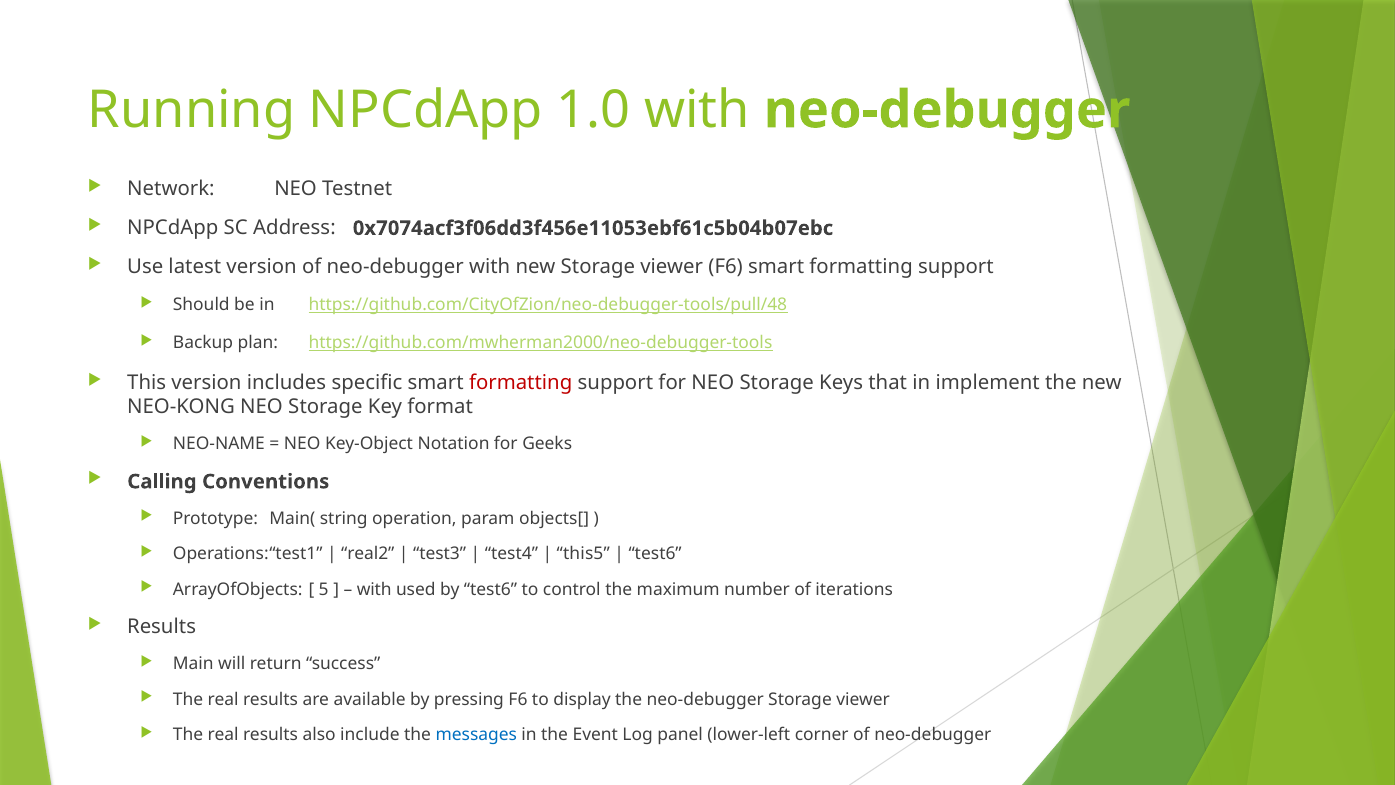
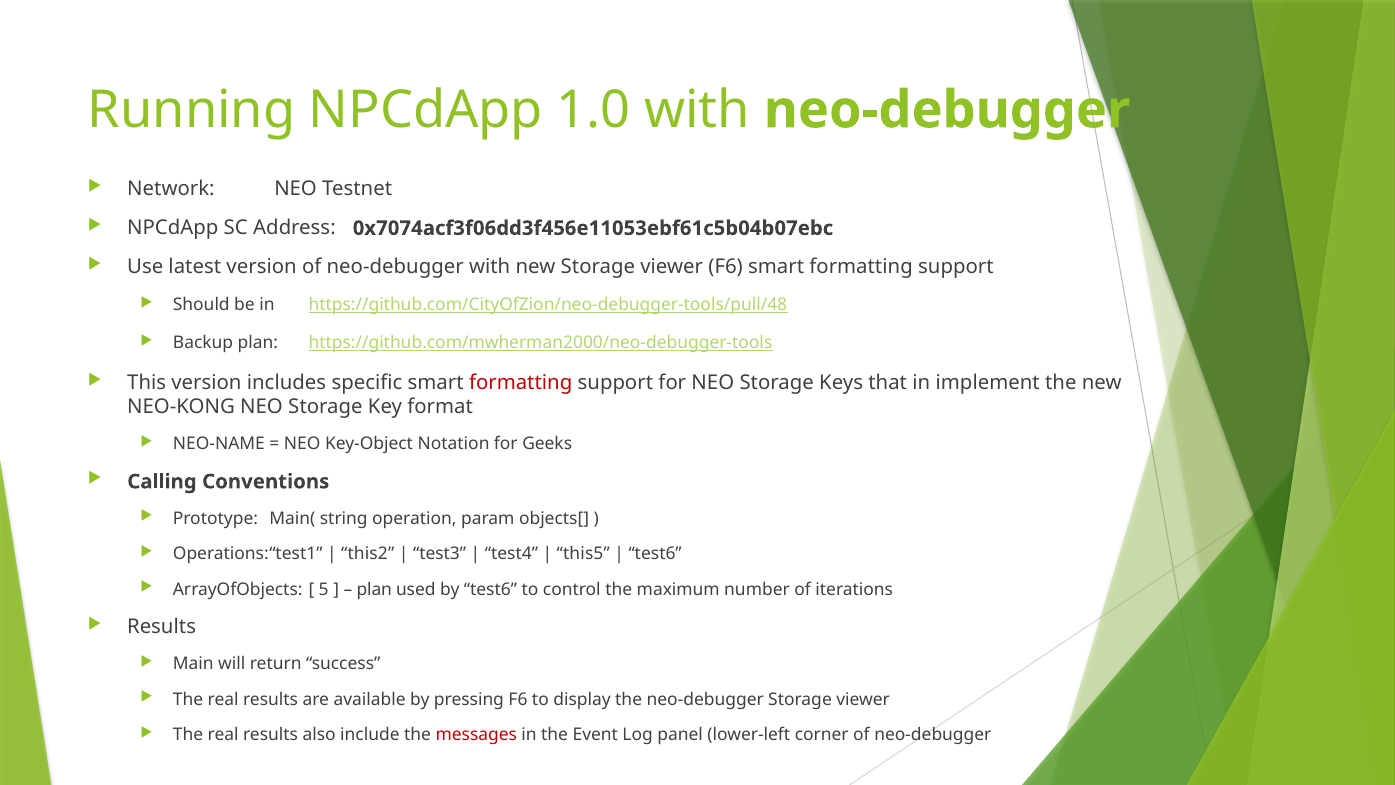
real2: real2 -> this2 (368, 554)
with: with -> plan (374, 589)
messages colour: blue -> red (476, 735)
